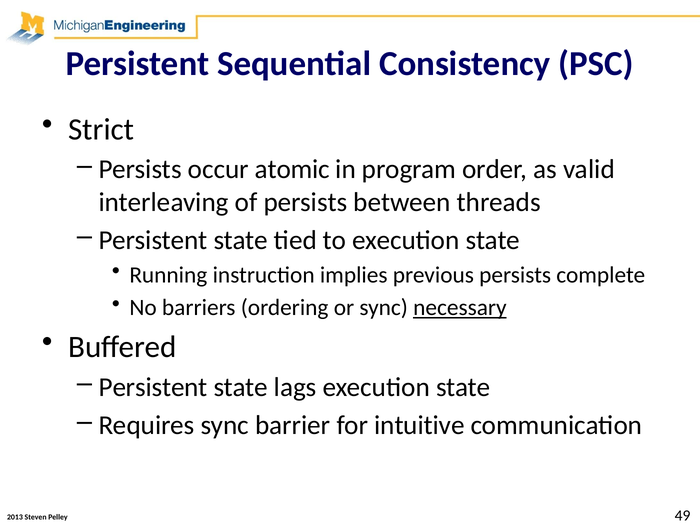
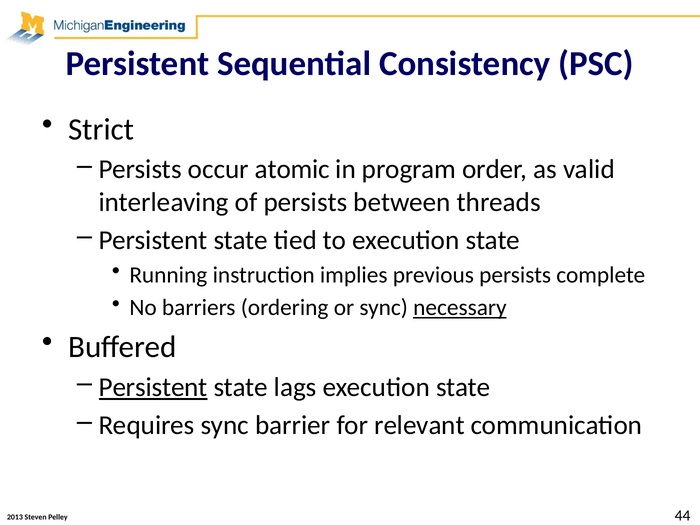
Persistent underline: none -> present (153, 387)
intuitive: intuitive -> relevant (419, 425)
49: 49 -> 44 (683, 516)
